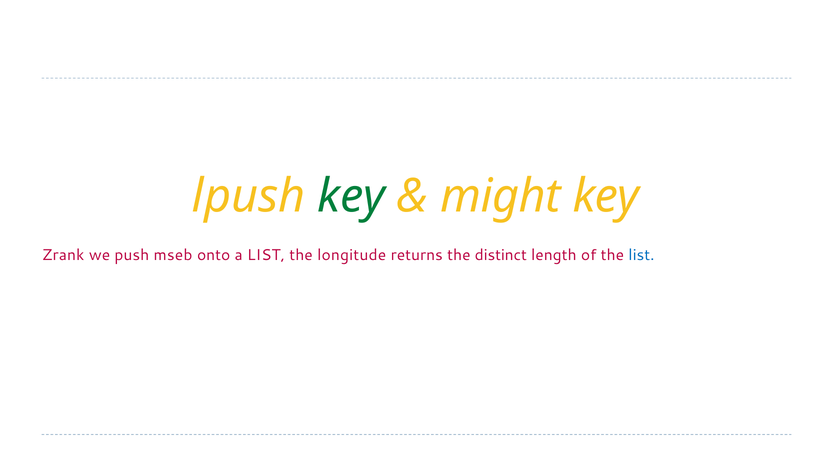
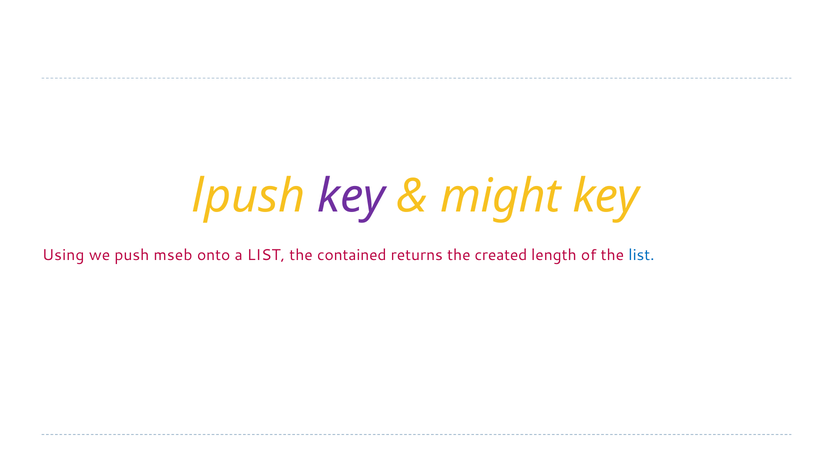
key colour: green -> purple (351, 196)
Zrank: Zrank -> Using (63, 255)
longitude: longitude -> contained (352, 255)
distinct: distinct -> created (501, 255)
